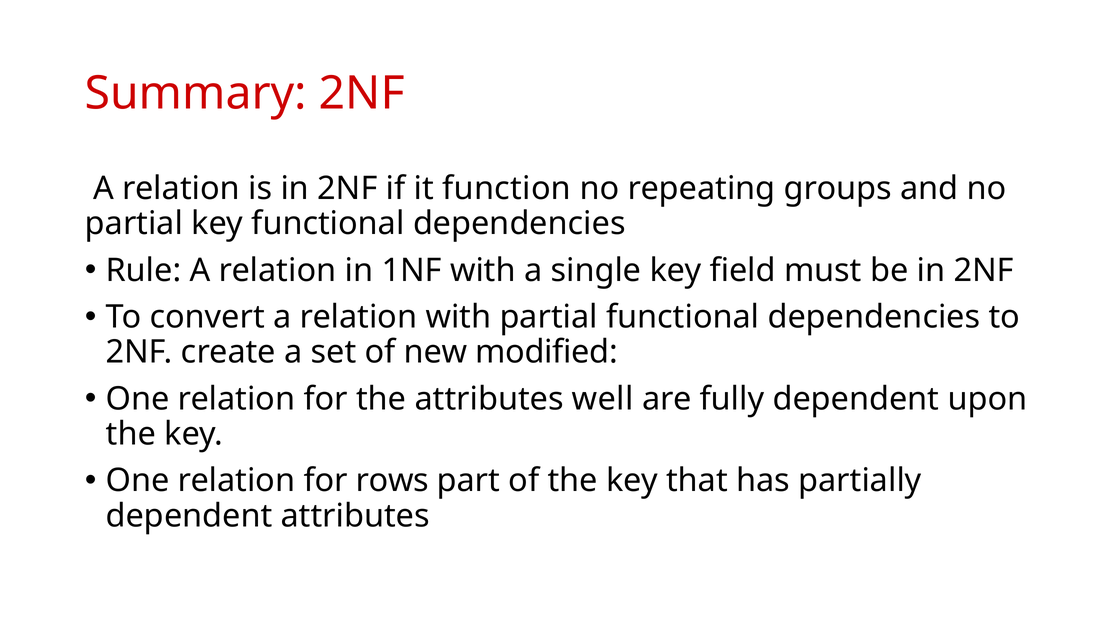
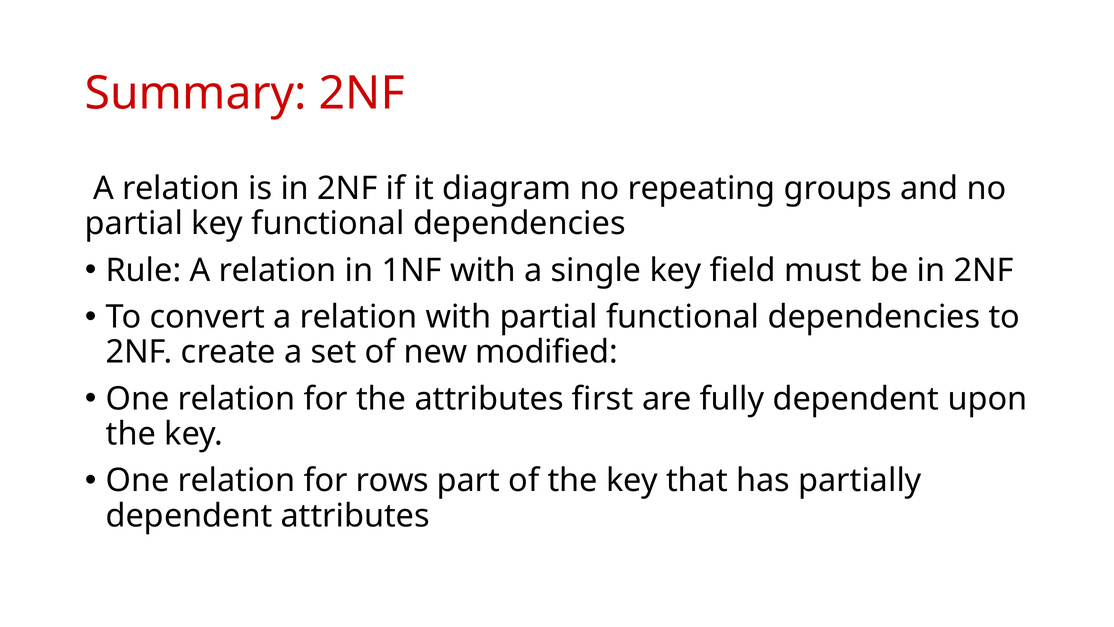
function: function -> diagram (507, 188)
well: well -> first (603, 399)
